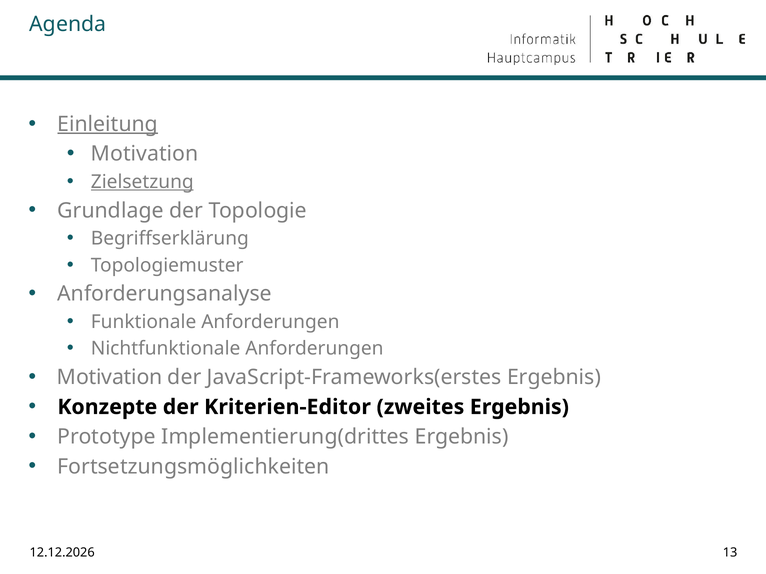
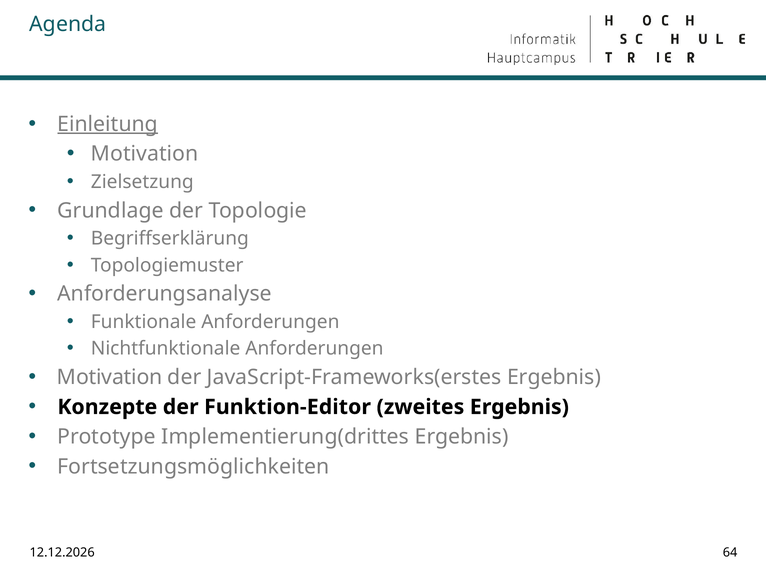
Zielsetzung underline: present -> none (142, 182)
Kriterien-Editor: Kriterien-Editor -> Funktion-Editor (288, 407)
13: 13 -> 64 (730, 553)
